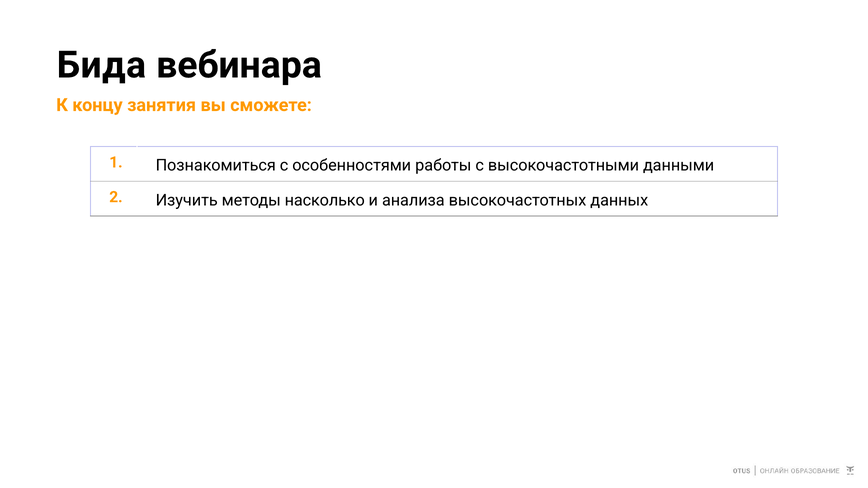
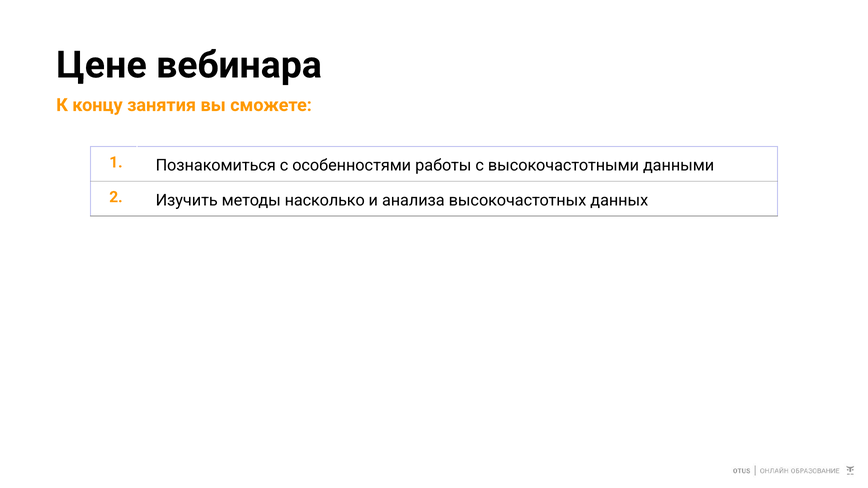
Бида: Бида -> Цене (101, 65)
